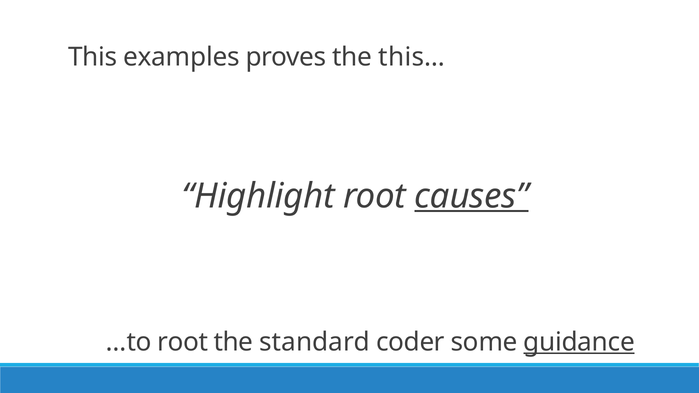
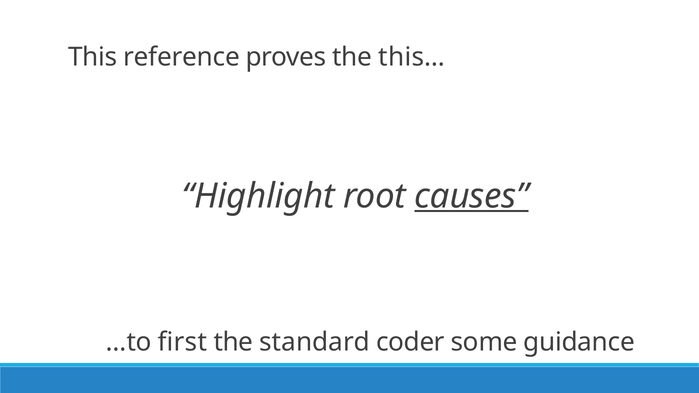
examples: examples -> reference (182, 57)
…to root: root -> first (182, 342)
guidance underline: present -> none (579, 342)
